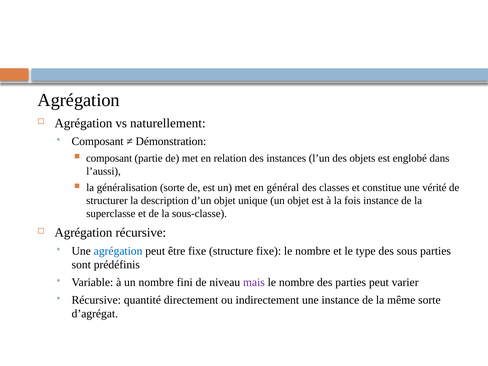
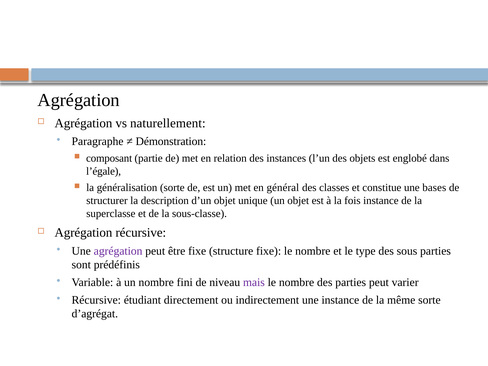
Composant: Composant -> Paragraphe (98, 141)
l’aussi: l’aussi -> l’égale (104, 171)
vérité: vérité -> bases (434, 188)
agrégation colour: blue -> purple (118, 251)
quantité: quantité -> étudiant (142, 300)
